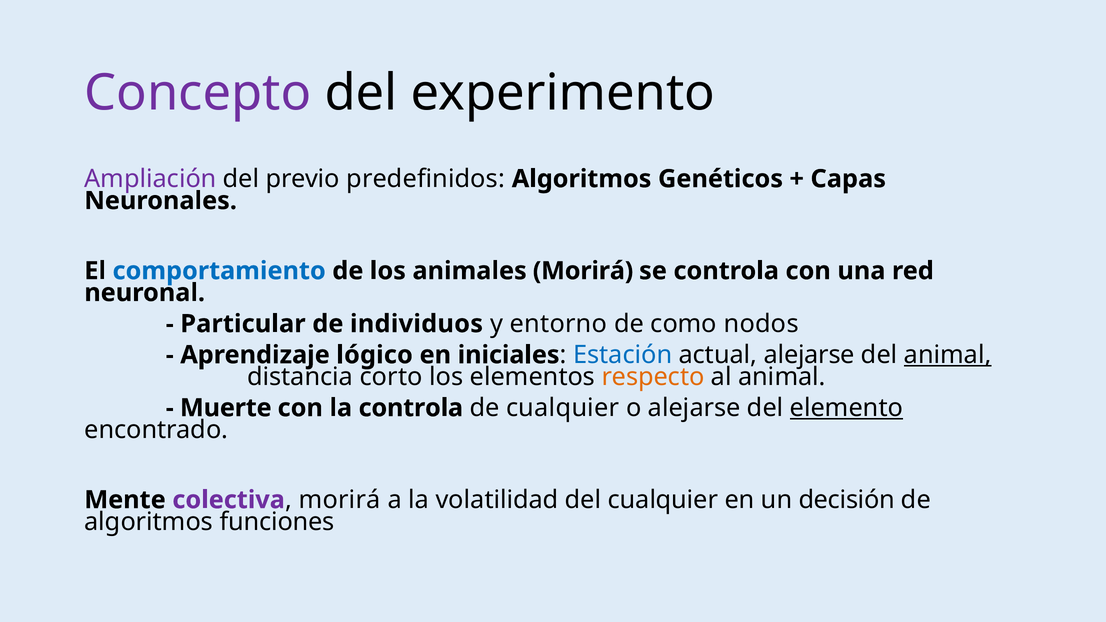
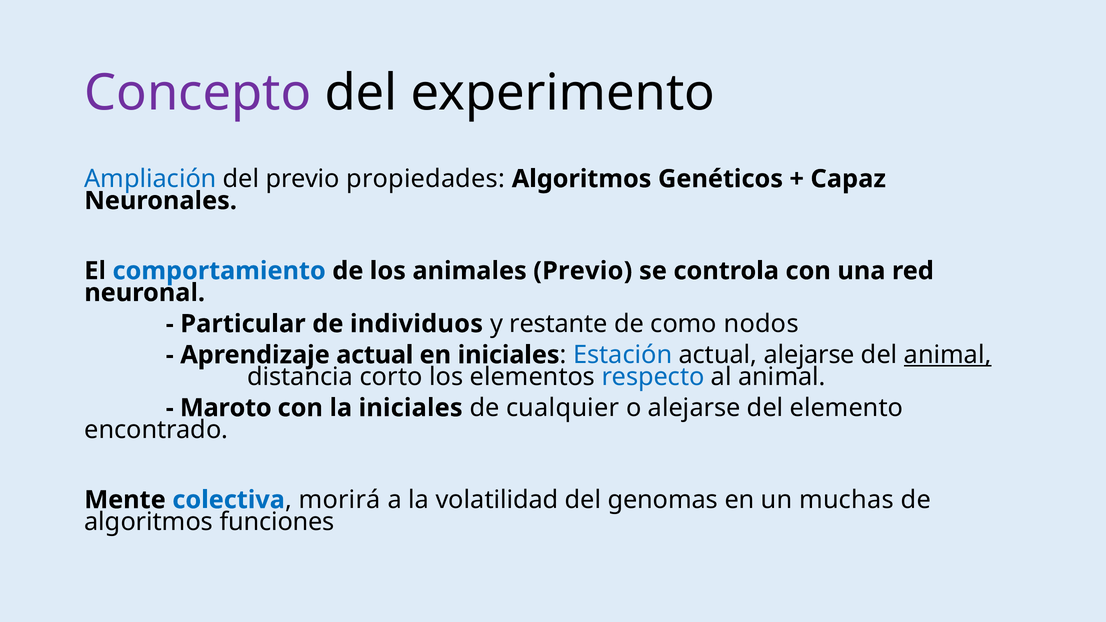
Ampliación colour: purple -> blue (150, 179)
predefinidos: predefinidos -> propiedades (426, 179)
Capas: Capas -> Capaz (848, 179)
animales Morirá: Morirá -> Previo (583, 271)
entorno: entorno -> restante (559, 324)
Aprendizaje lógico: lógico -> actual (375, 355)
respecto colour: orange -> blue (653, 377)
Muerte: Muerte -> Maroto (226, 408)
la controla: controla -> iniciales (411, 408)
elemento underline: present -> none (846, 408)
colectiva colour: purple -> blue (229, 500)
del cualquier: cualquier -> genomas (663, 500)
decisión: decisión -> muchas (846, 500)
